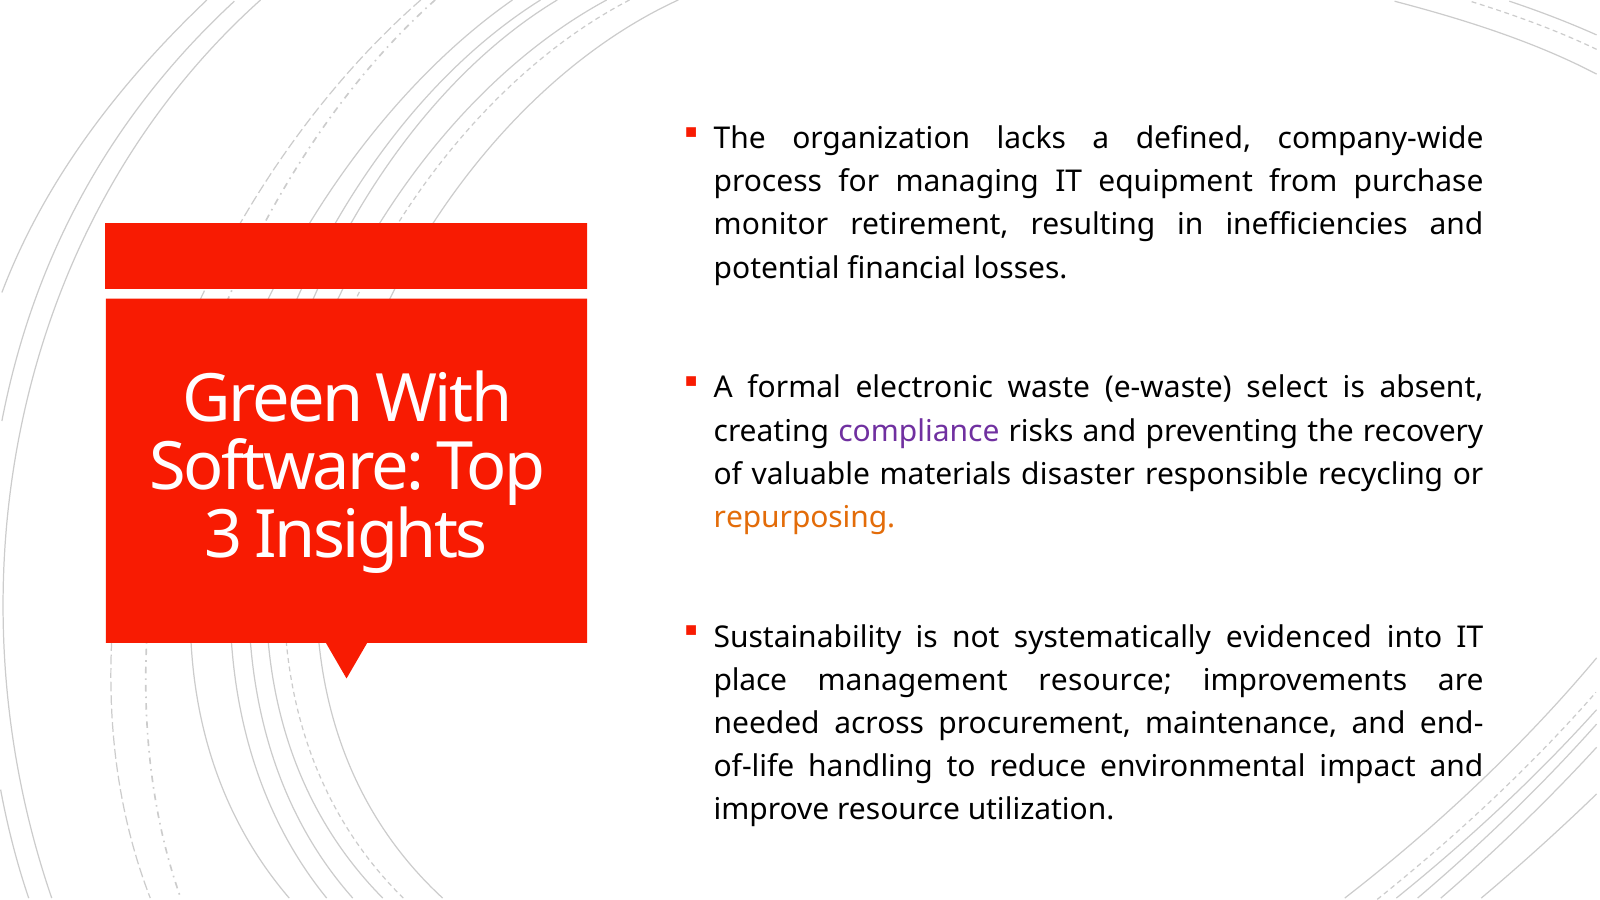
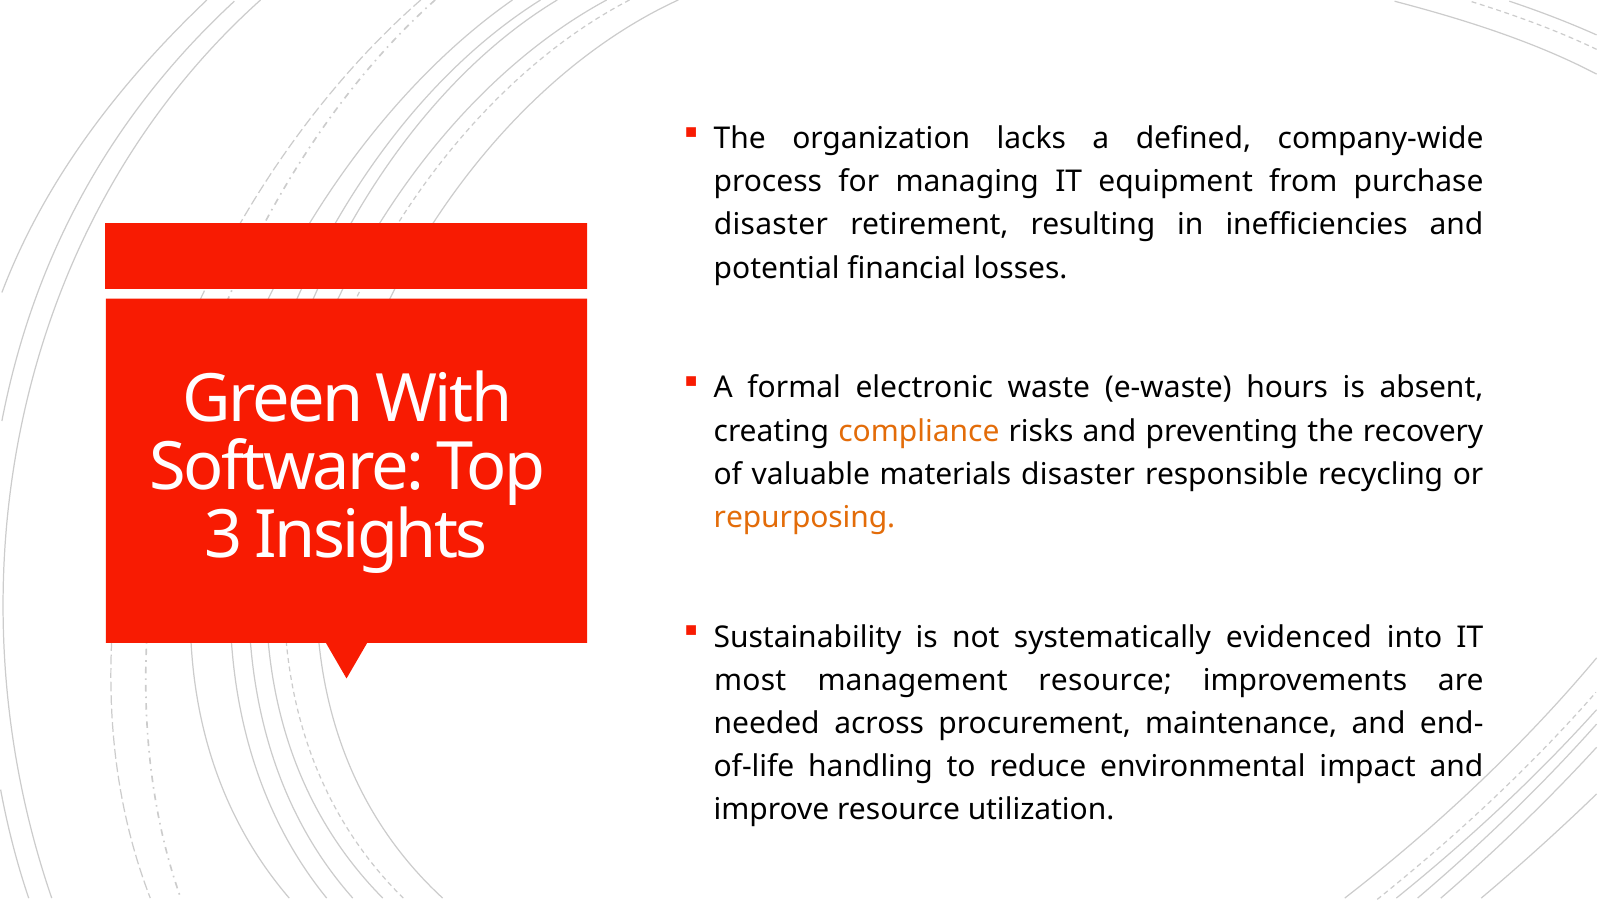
monitor: monitor -> disaster (771, 225)
select: select -> hours (1287, 388)
compliance colour: purple -> orange (919, 431)
place: place -> most (750, 680)
